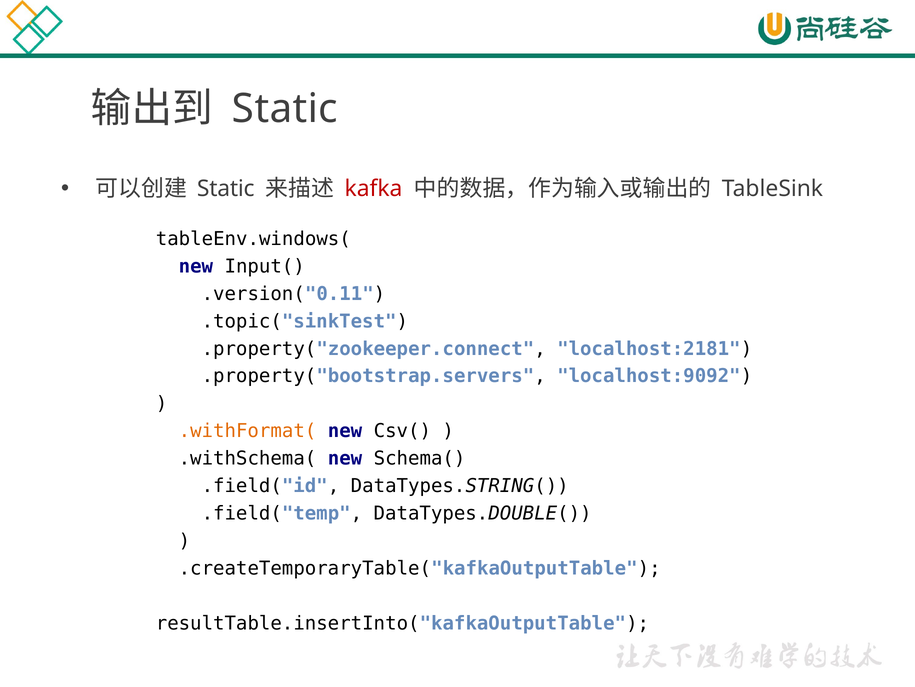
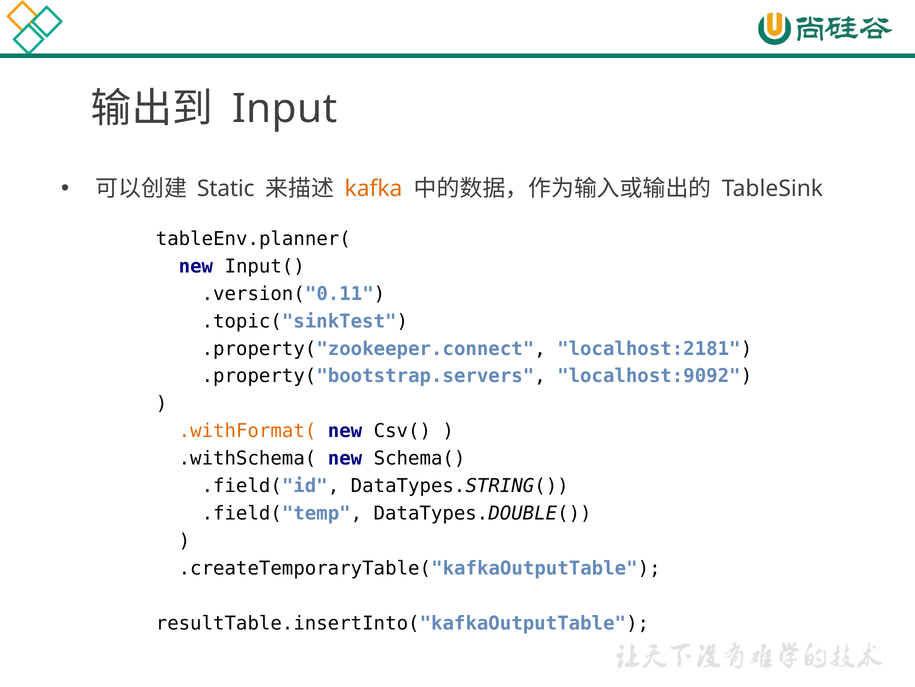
Static: Static -> Input (285, 109)
kafka colour: red -> orange (373, 189)
tableEnv.windows(: tableEnv.windows( -> tableEnv.planner( (253, 239)
